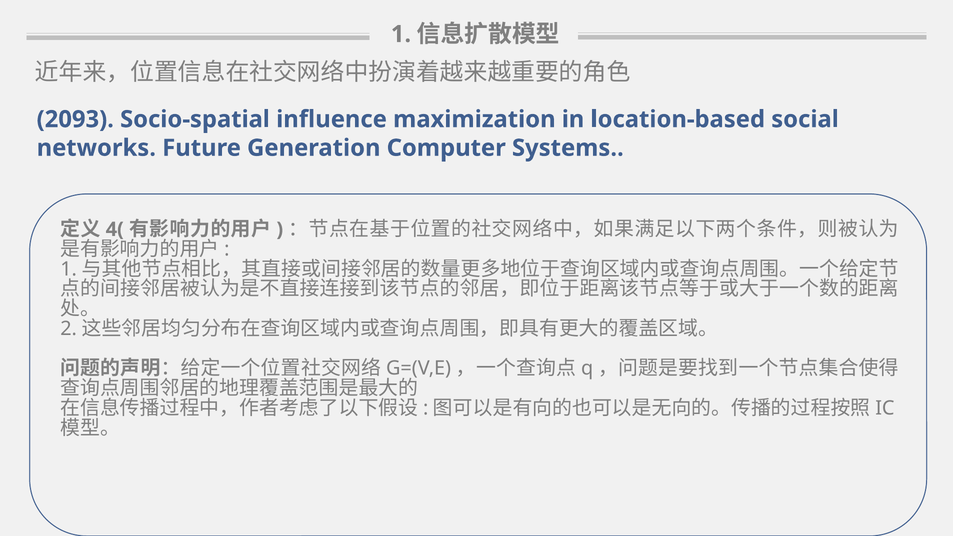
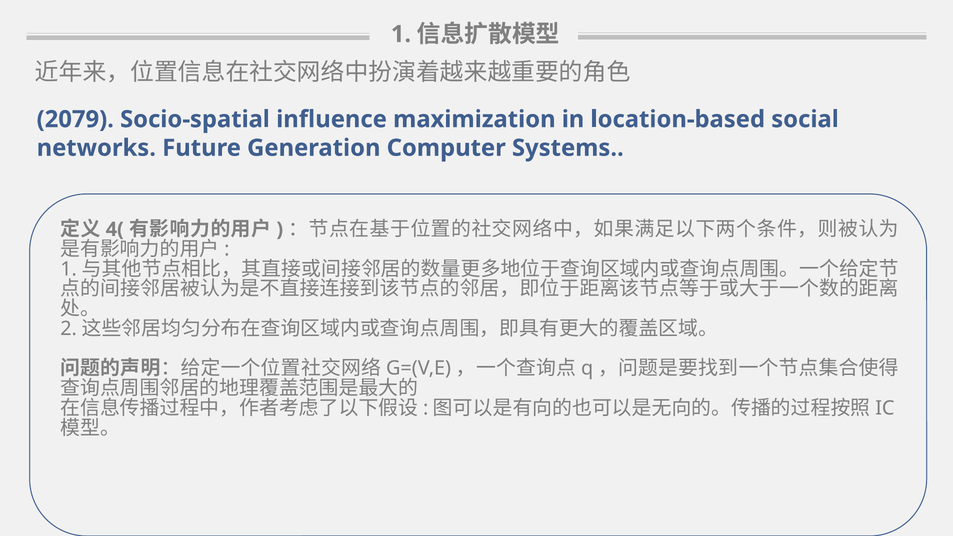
2093: 2093 -> 2079 (75, 119)
